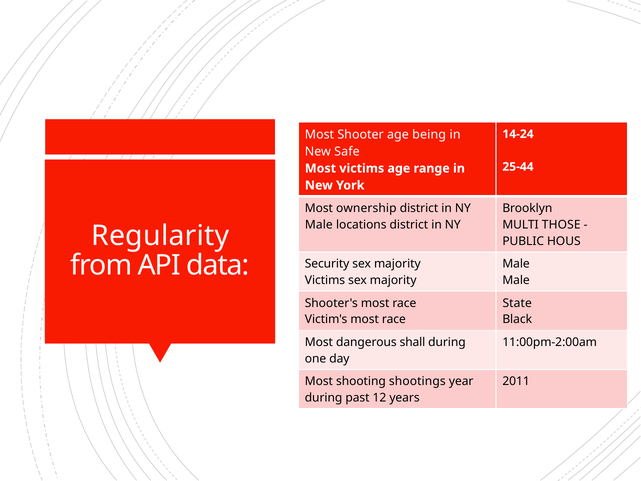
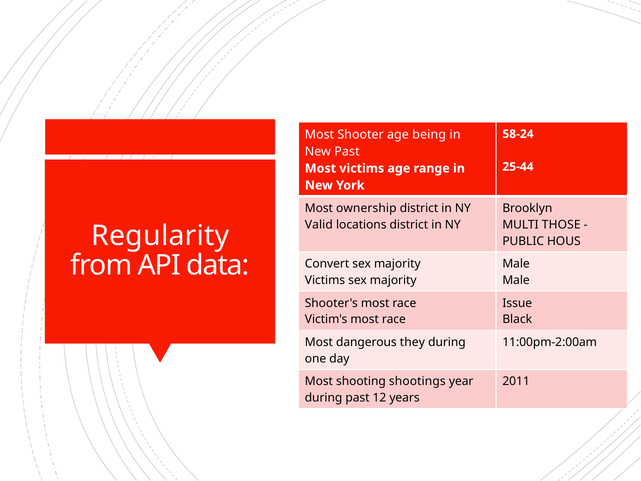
14-24: 14-24 -> 58-24 (518, 134)
New Safe: Safe -> Past (347, 151)
Male: Male -> Valid (319, 225)
Security: Security -> Convert (327, 264)
State: State -> Issue (517, 303)
shall: shall -> they (412, 342)
